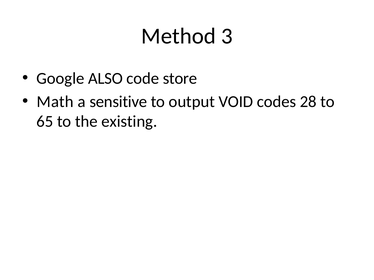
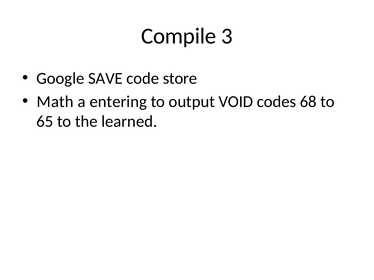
Method: Method -> Compile (179, 36)
ALSO: ALSO -> SAVE (105, 78)
sensitive: sensitive -> entering (118, 102)
28: 28 -> 68 (308, 102)
existing: existing -> learned (129, 122)
